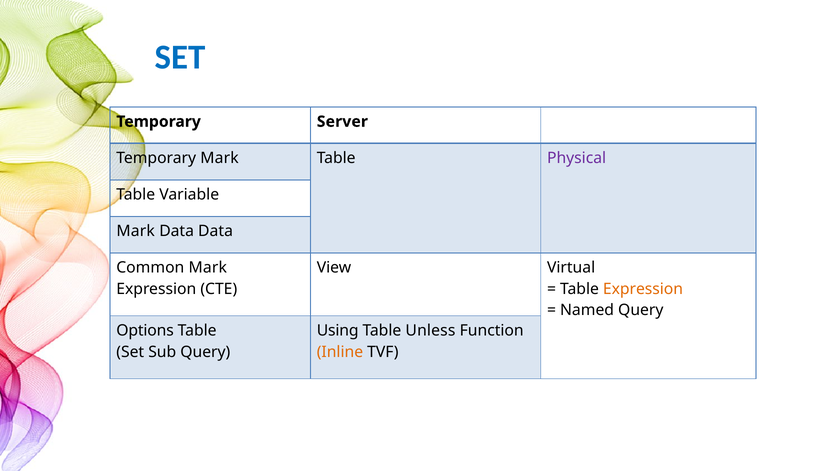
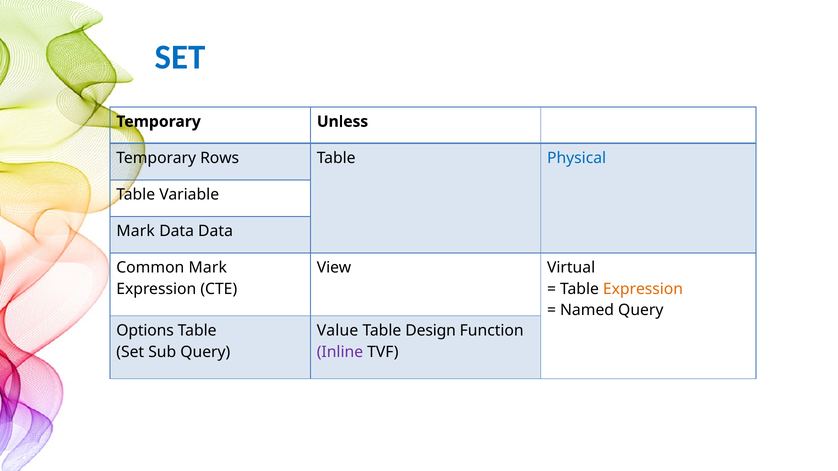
Server: Server -> Unless (342, 122)
Temporary Mark: Mark -> Rows (220, 158)
Physical colour: purple -> blue (577, 158)
Using: Using -> Value (338, 331)
Unless: Unless -> Design (431, 331)
Inline colour: orange -> purple (340, 352)
